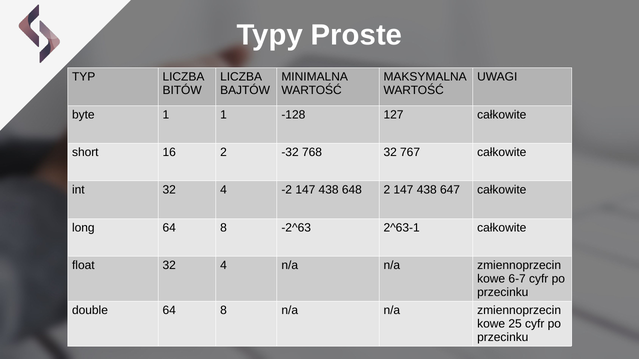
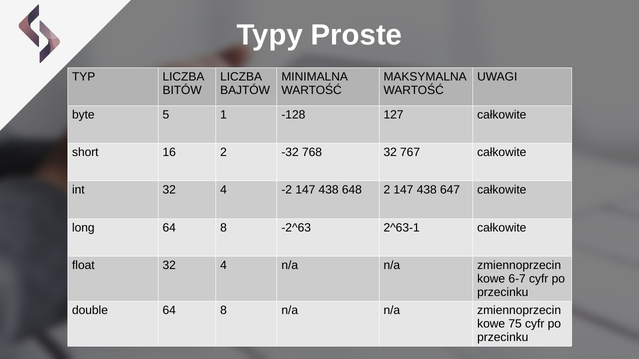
byte 1: 1 -> 5 (166, 115)
25: 25 -> 75 (515, 324)
